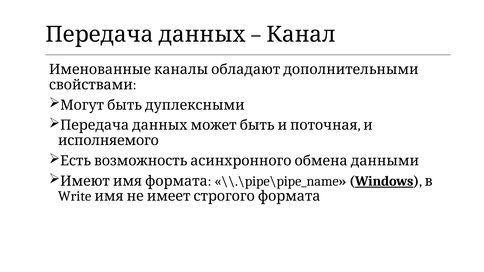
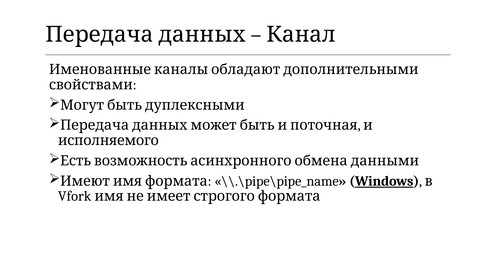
Write: Write -> Vfork (75, 196)
